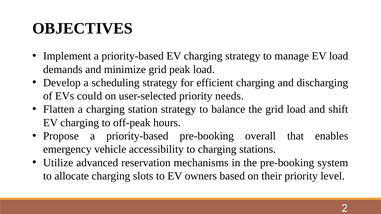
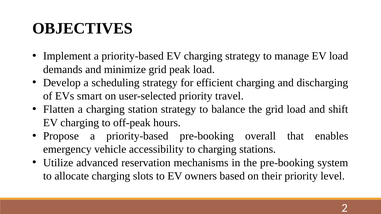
could: could -> smart (90, 96)
needs: needs -> travel (229, 96)
